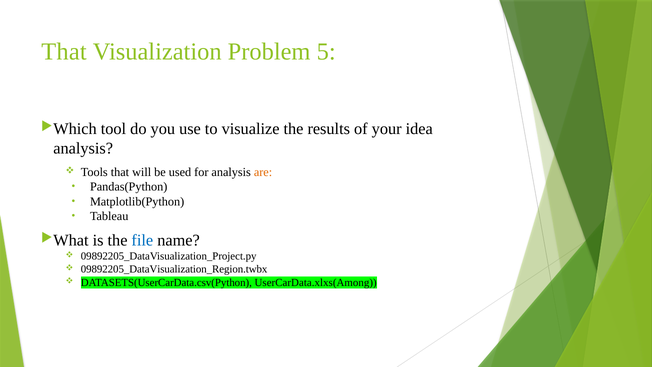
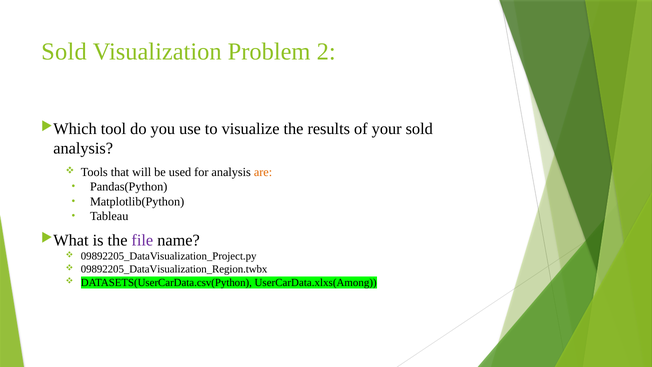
That: That -> Sold (64, 51)
5: 5 -> 2 (326, 51)
your idea: idea -> sold (419, 129)
file colour: blue -> purple (142, 240)
